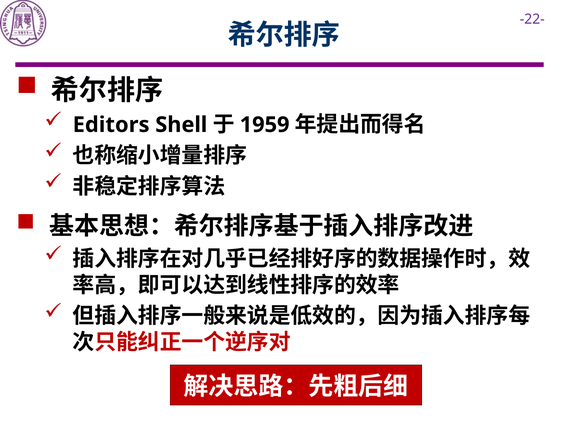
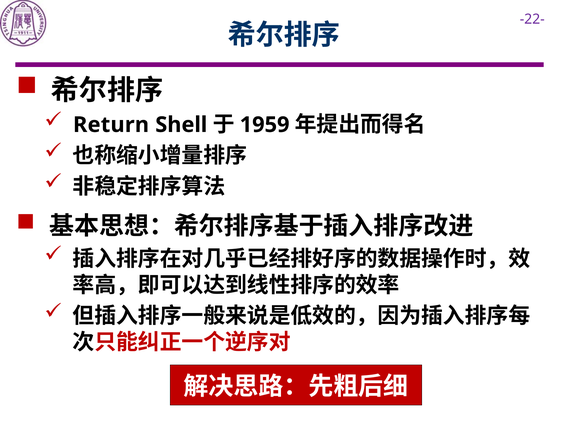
Editors: Editors -> Return (111, 125)
